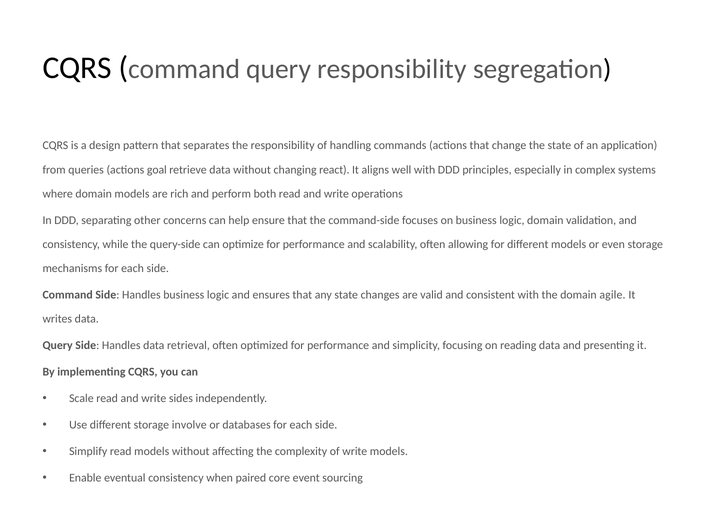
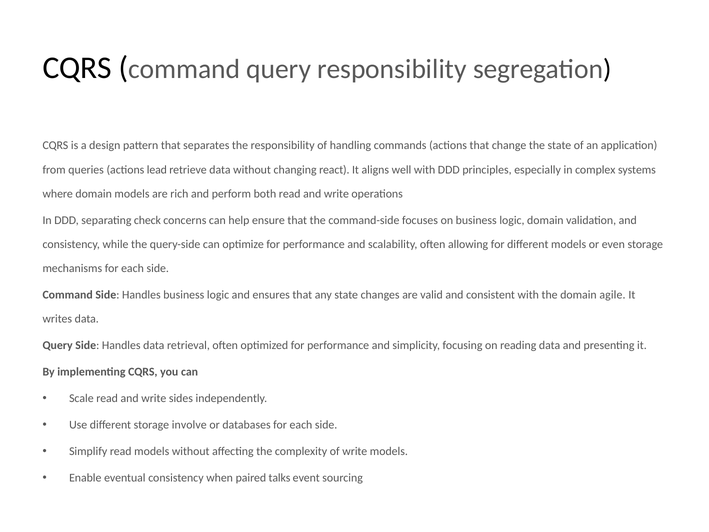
goal: goal -> lead (157, 170)
other: other -> check (147, 220)
core: core -> talks (280, 478)
